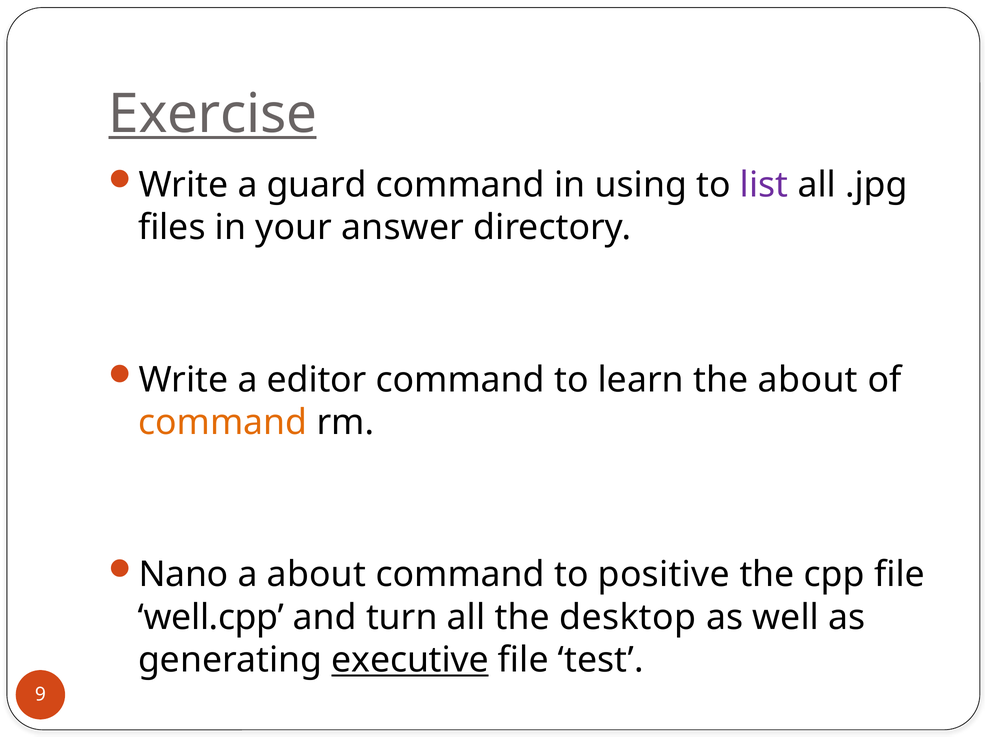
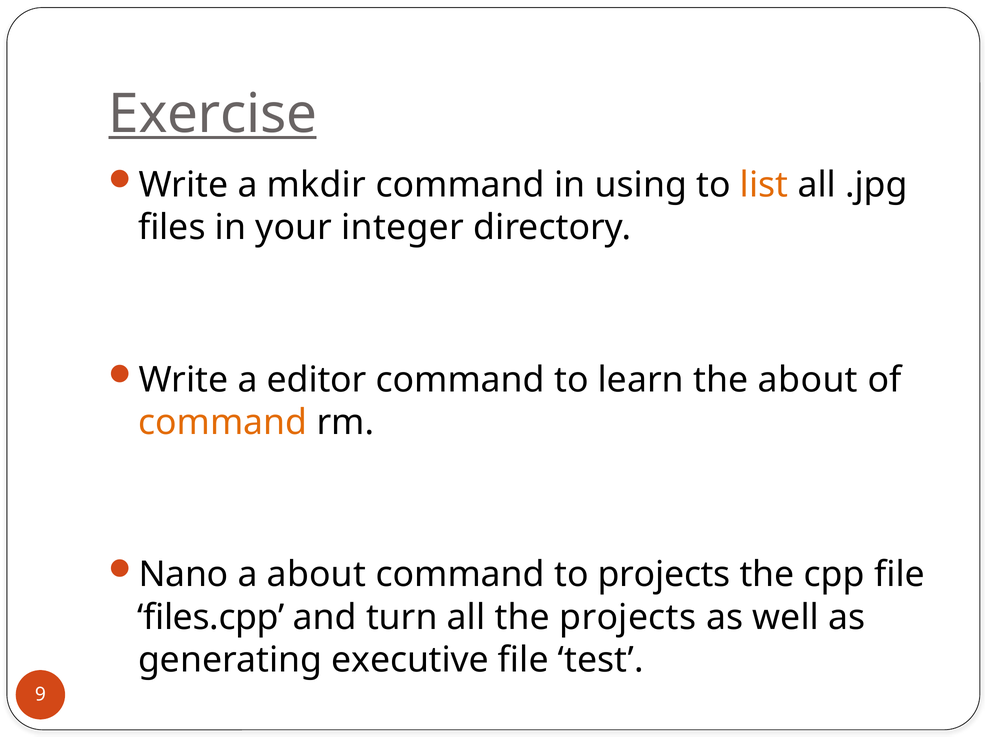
guard: guard -> mkdir (316, 185)
list colour: purple -> orange (764, 185)
answer: answer -> integer (403, 228)
to positive: positive -> projects (664, 575)
well.cpp: well.cpp -> files.cpp (211, 618)
the desktop: desktop -> projects (628, 618)
executive underline: present -> none (410, 660)
